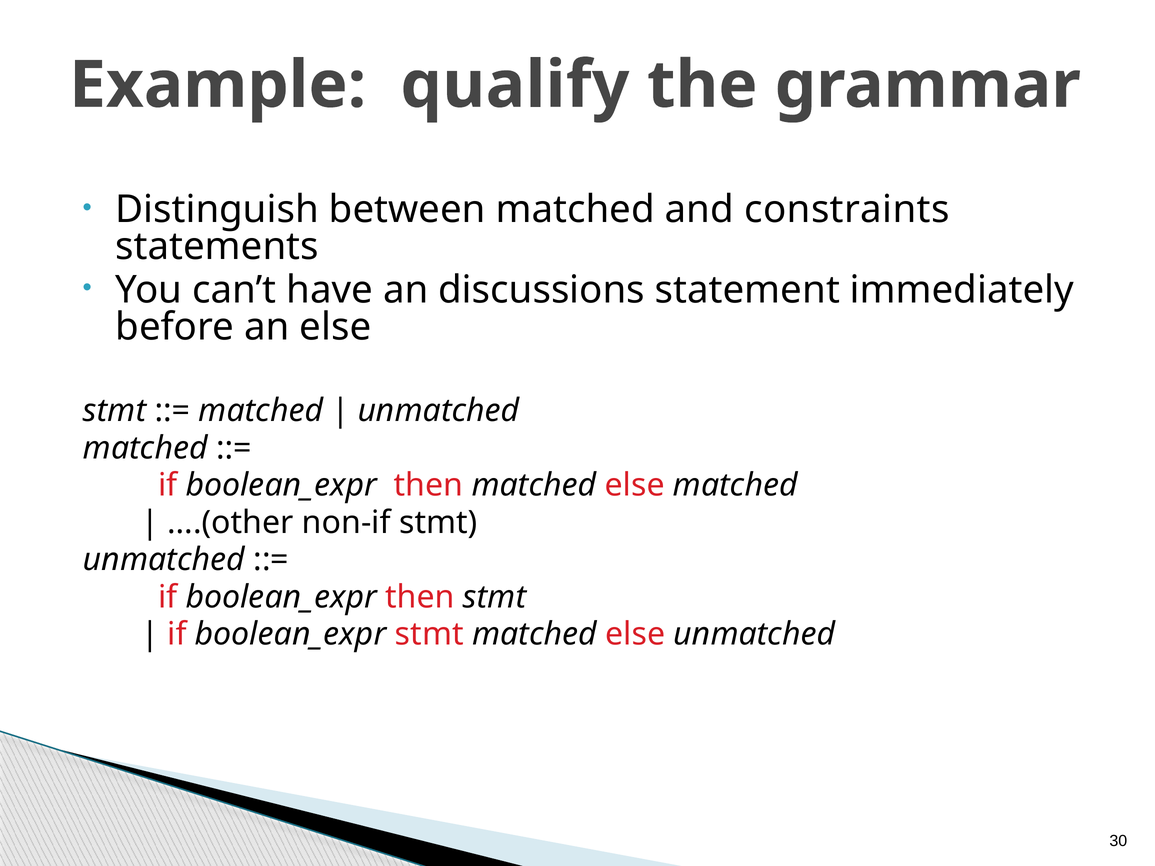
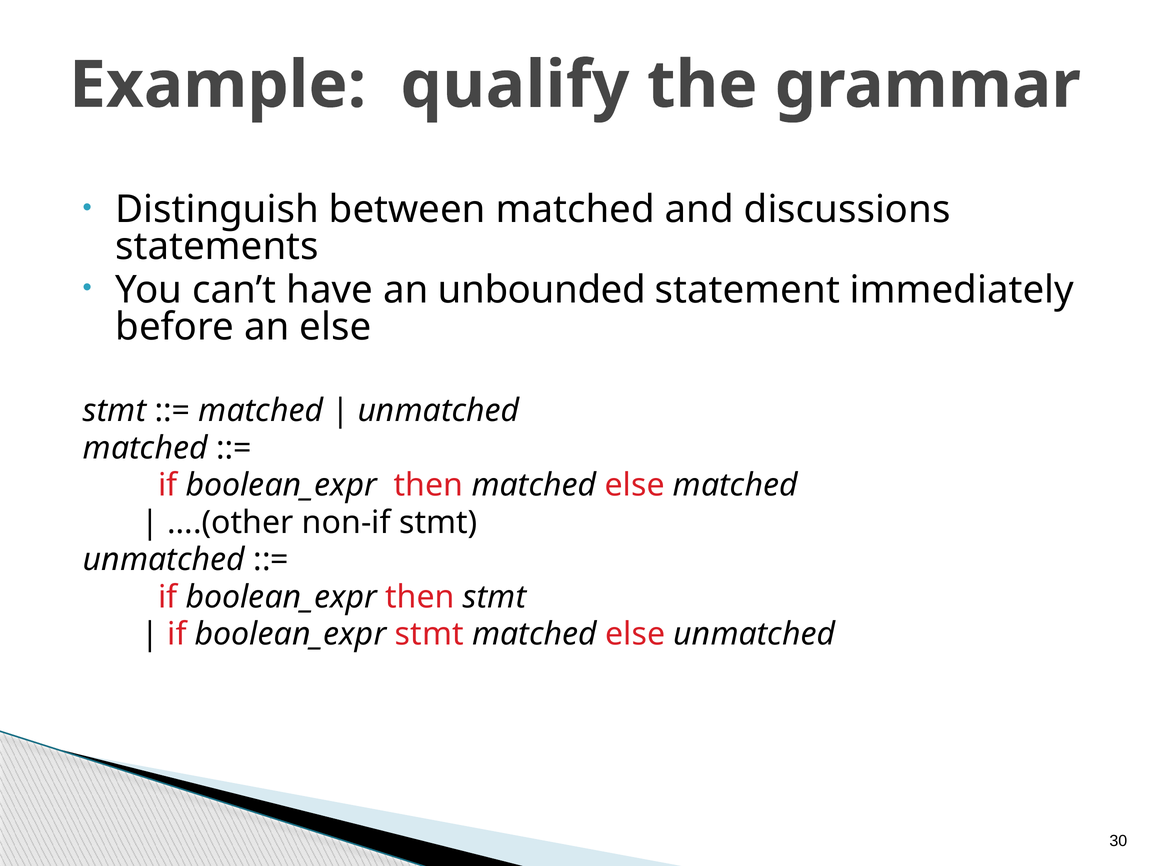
constraints: constraints -> discussions (847, 210)
discussions: discussions -> unbounded (542, 290)
